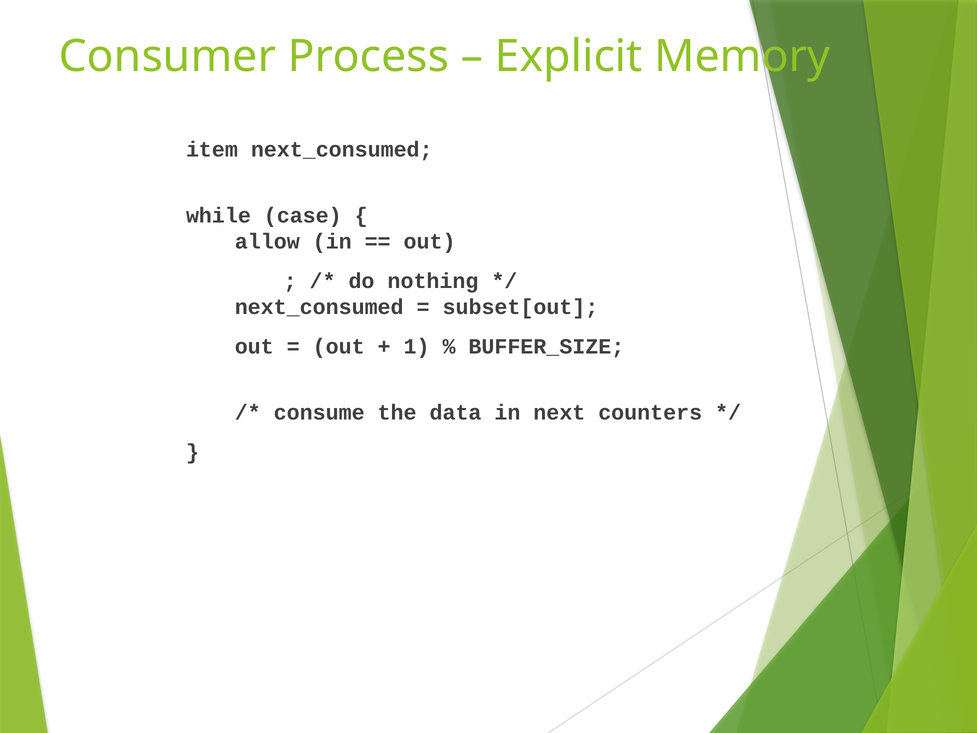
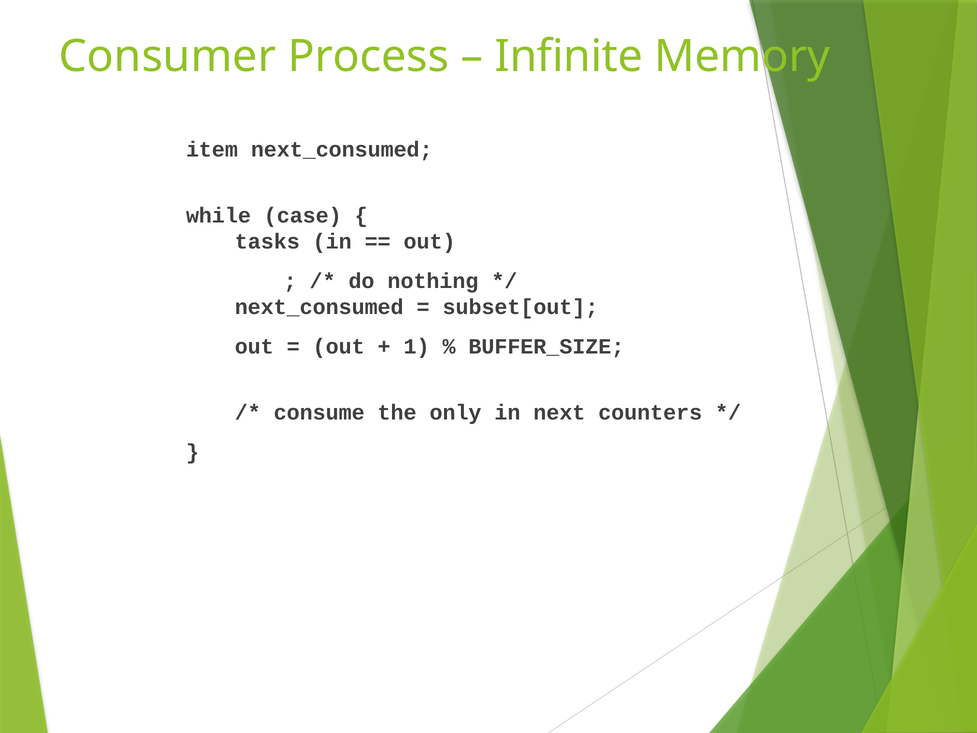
Explicit: Explicit -> Infinite (569, 57)
allow: allow -> tasks (267, 241)
data: data -> only (456, 412)
